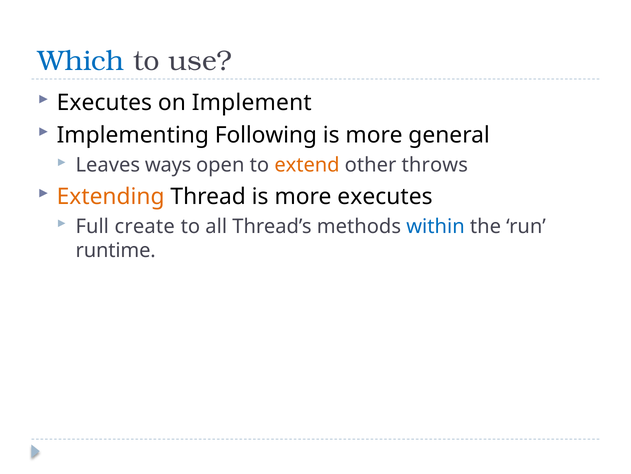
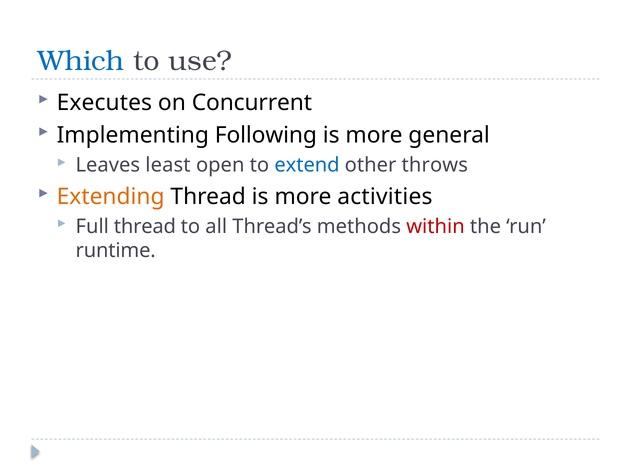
Implement: Implement -> Concurrent (252, 103)
ways: ways -> least (168, 165)
extend colour: orange -> blue (307, 165)
more executes: executes -> activities (385, 196)
Full create: create -> thread (145, 226)
within colour: blue -> red (435, 226)
